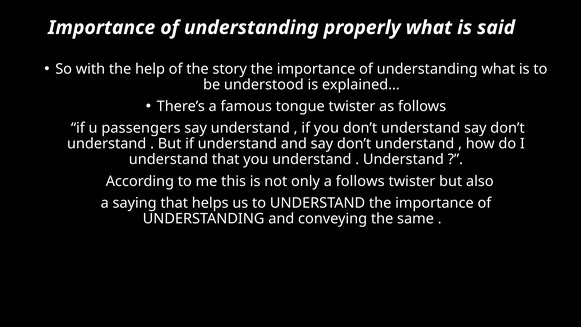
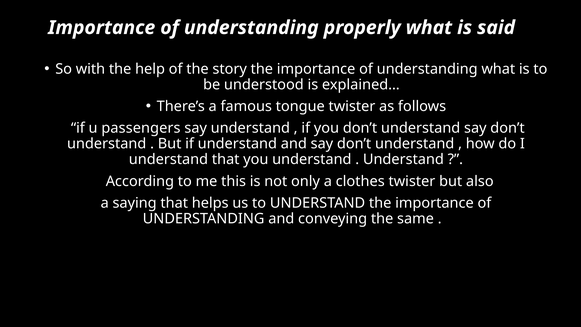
a follows: follows -> clothes (360, 181)
